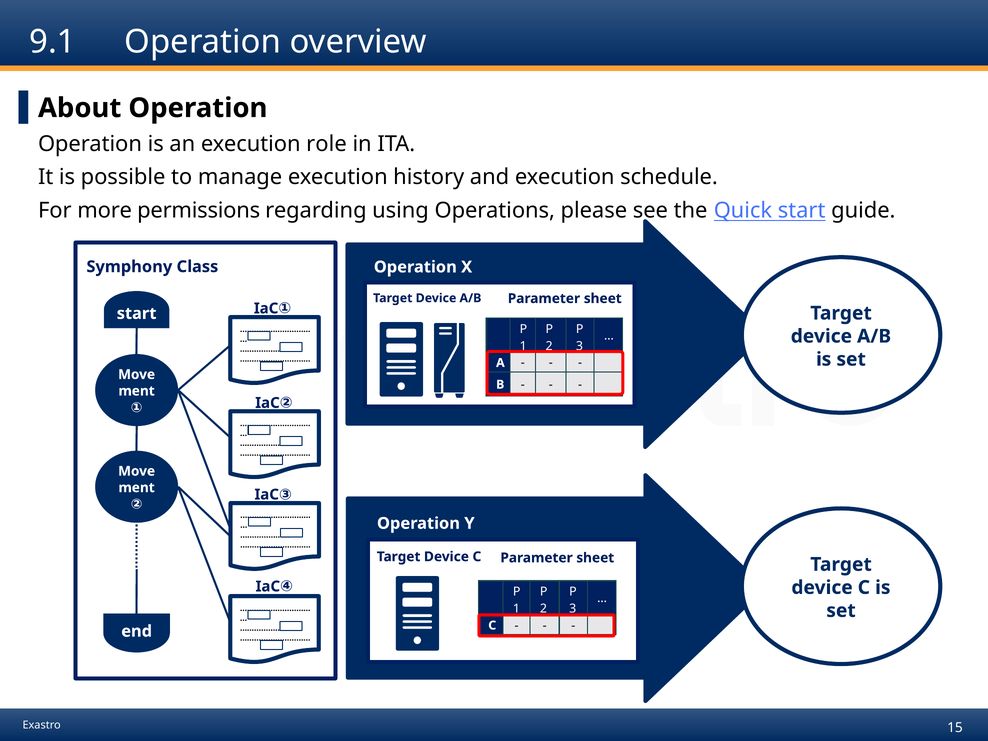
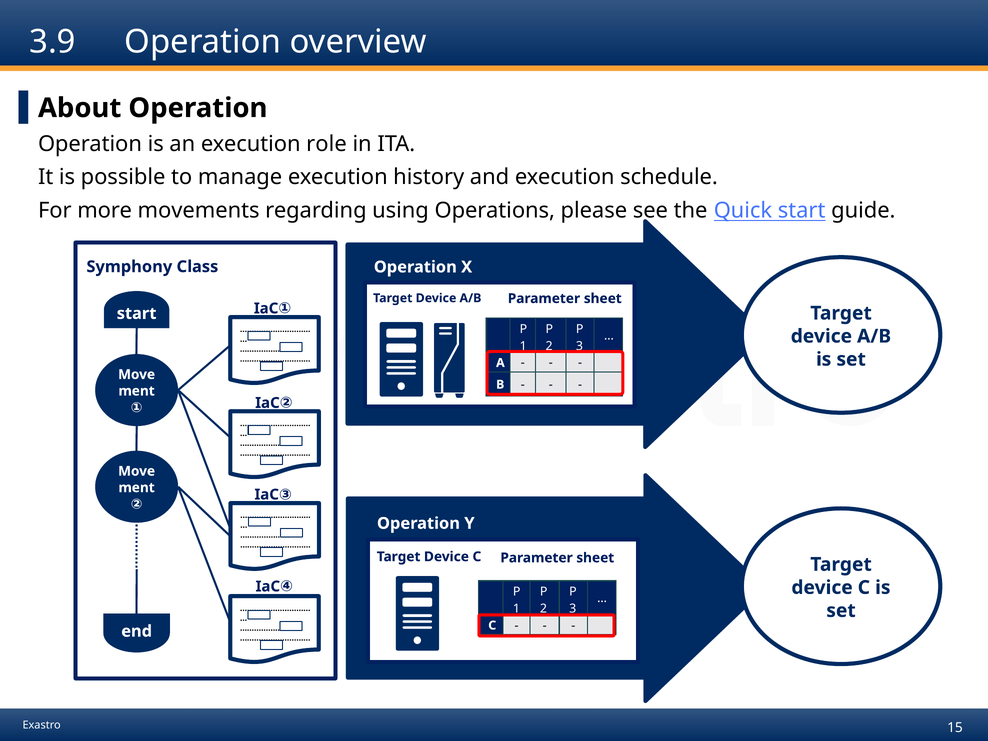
9.1: 9.1 -> 3.9 (53, 42)
permissions: permissions -> movements (199, 210)
